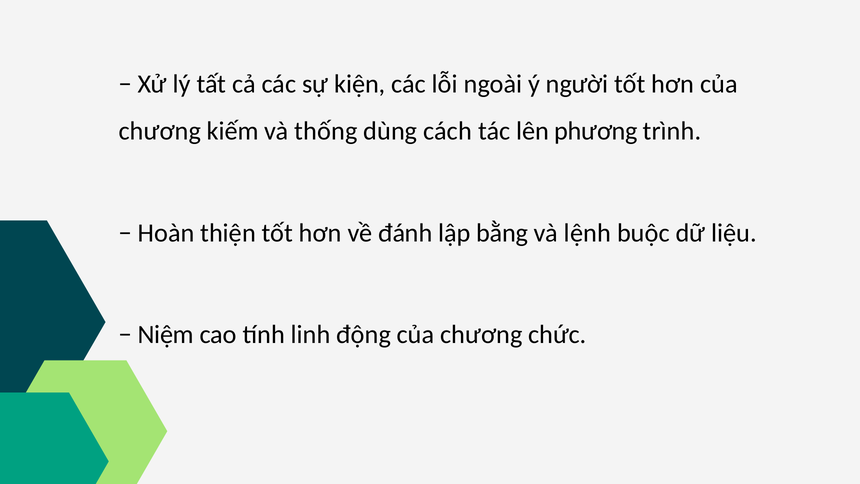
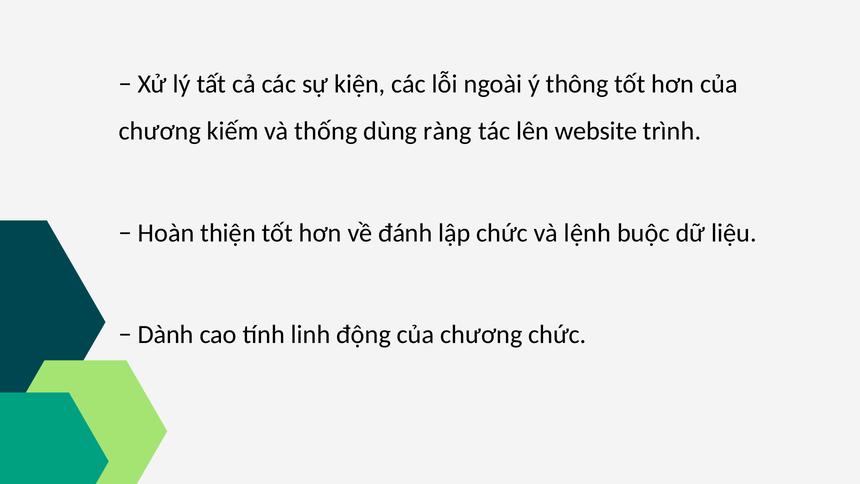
người: người -> thông (577, 84)
cách: cách -> ràng (447, 131)
phương: phương -> website (596, 131)
lập bằng: bằng -> chức (502, 233)
Niệm: Niệm -> Dành (166, 335)
